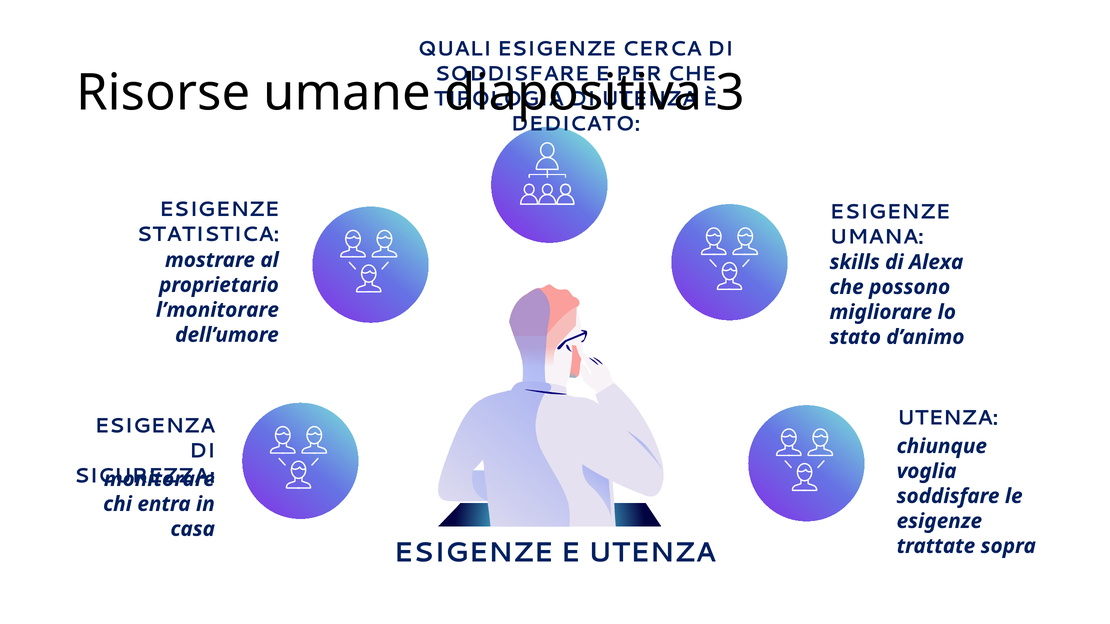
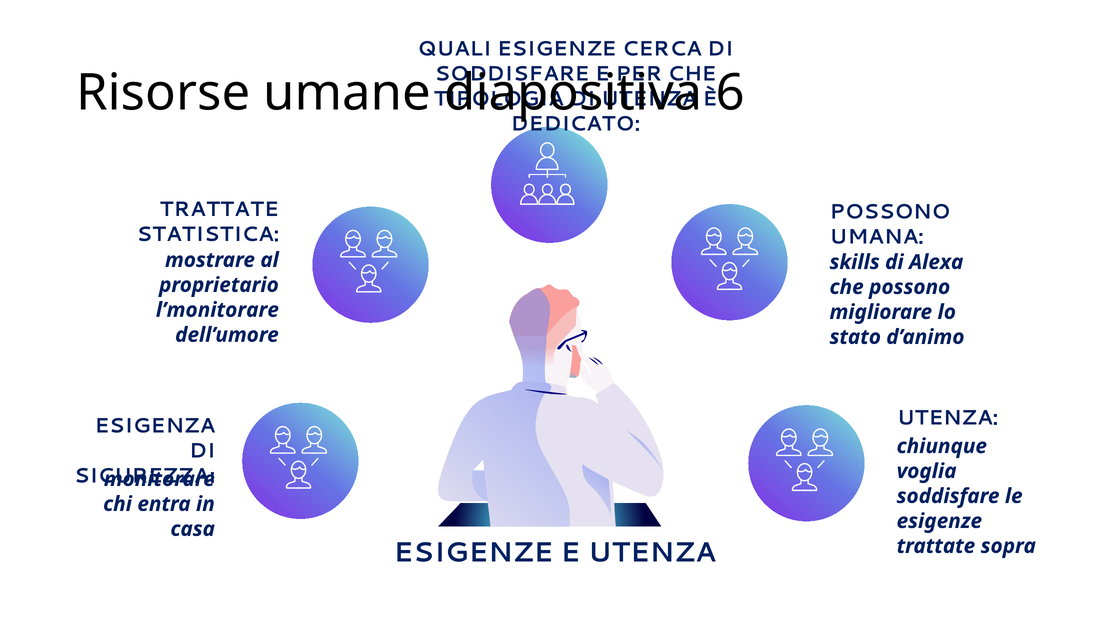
3: 3 -> 6 (730, 93)
ESIGENZE: ESIGENZE -> TRATTATE (219, 209)
ESIGENZE: ESIGENZE -> POSSONO (890, 212)
